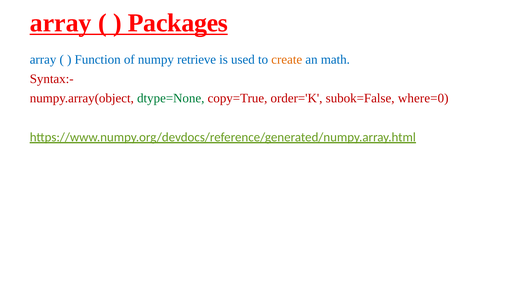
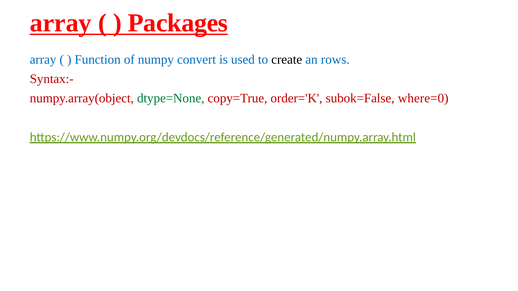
retrieve: retrieve -> convert (197, 60)
create colour: orange -> black (287, 60)
math: math -> rows (335, 60)
